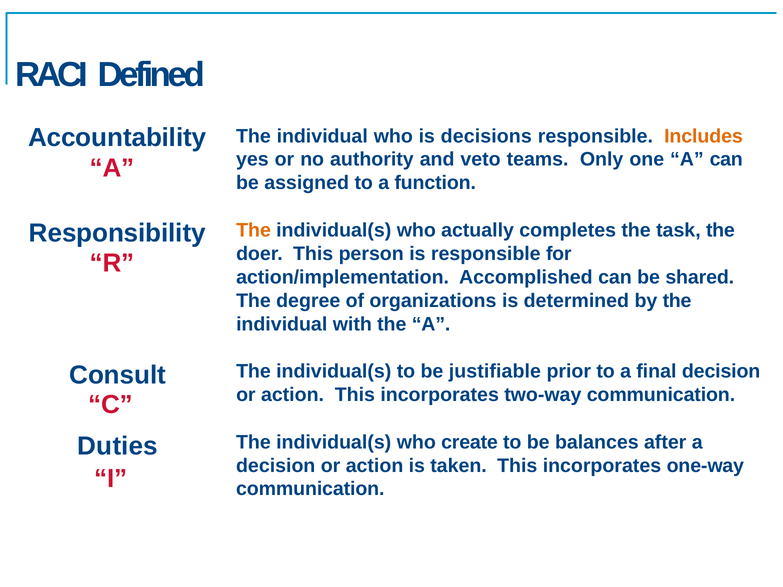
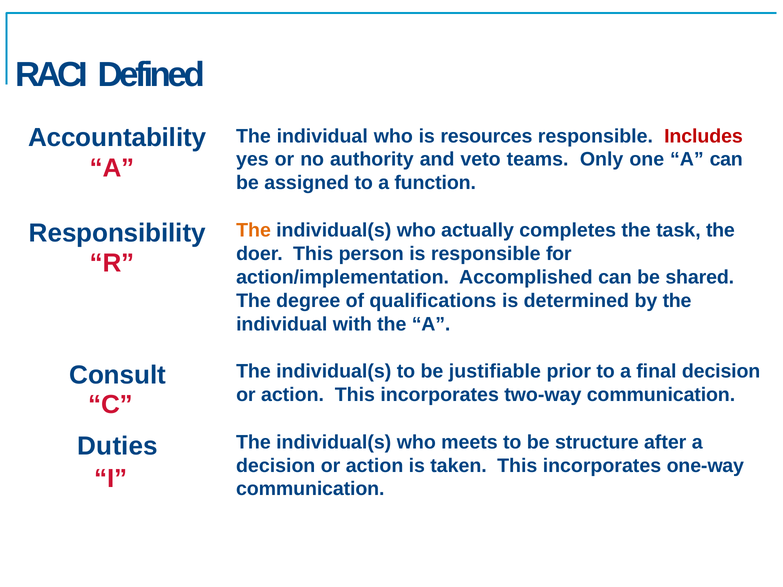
decisions: decisions -> resources (486, 136)
Includes colour: orange -> red (703, 136)
organizations: organizations -> qualifications (433, 301)
create: create -> meets (469, 442)
balances: balances -> structure (597, 442)
